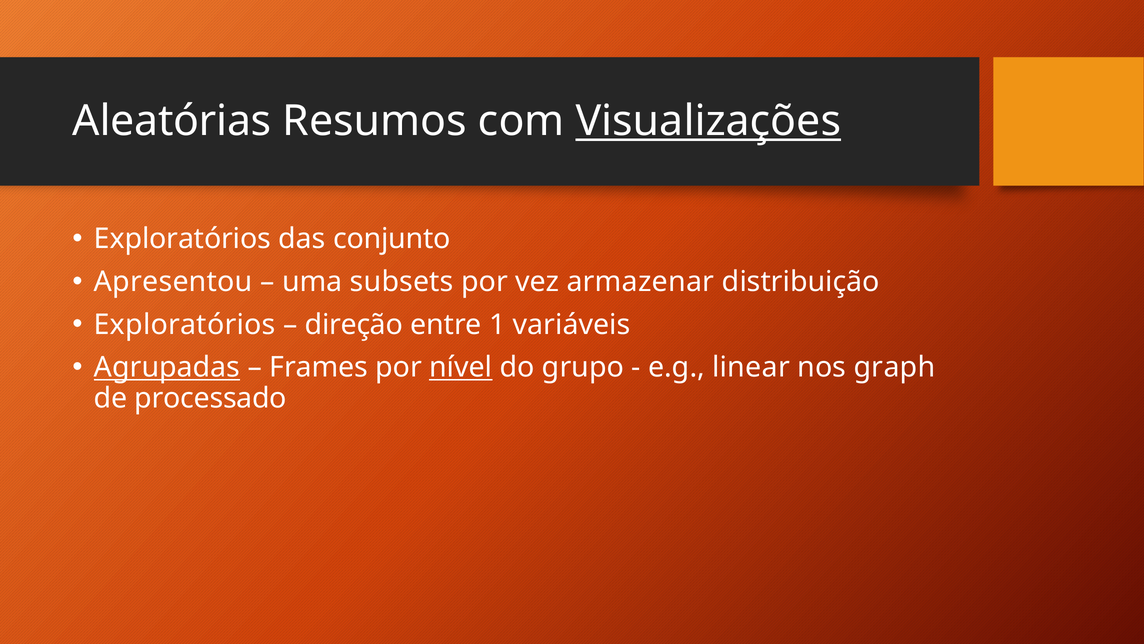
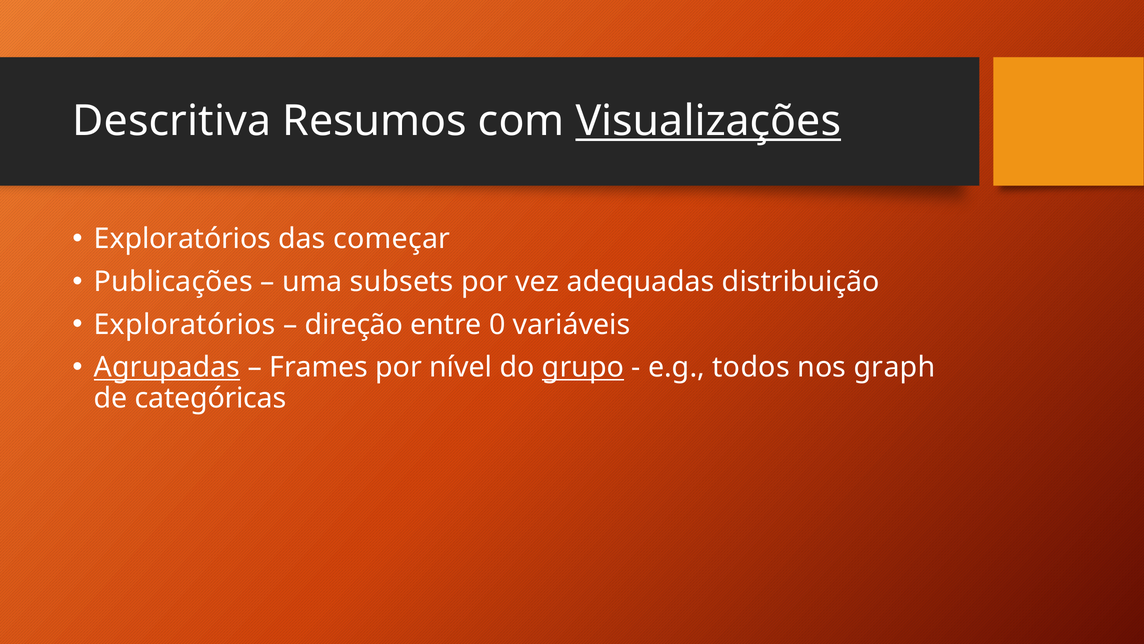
Aleatórias: Aleatórias -> Descritiva (172, 121)
conjunto: conjunto -> começar (392, 239)
Apresentou: Apresentou -> Publicações (173, 282)
armazenar: armazenar -> adequadas (641, 282)
1: 1 -> 0 (497, 324)
nível underline: present -> none (461, 367)
grupo underline: none -> present (583, 367)
linear: linear -> todos (751, 367)
processado: processado -> categóricas (211, 398)
